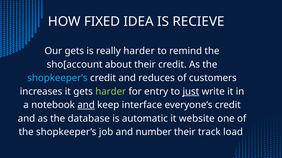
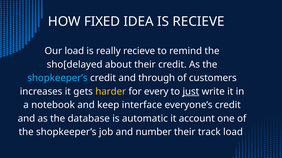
Our gets: gets -> load (74, 51)
really harder: harder -> recieve (139, 51)
sho[account: sho[account -> sho[delayed (75, 65)
reduces: reduces -> through (157, 78)
harder colour: light green -> yellow (111, 92)
entry: entry -> every (156, 92)
and underline: present -> none (86, 105)
website: website -> account (197, 119)
